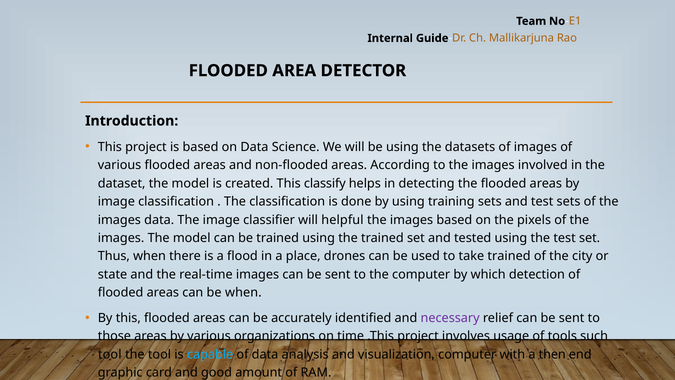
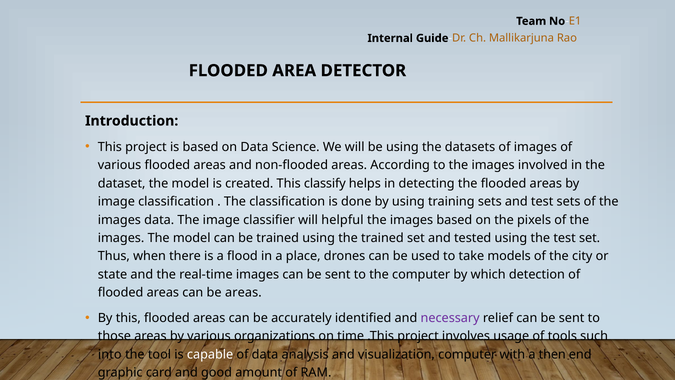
take trained: trained -> models (509, 256)
be when: when -> areas (243, 293)
tool: tool -> into (110, 354)
capable colour: light blue -> white (210, 354)
